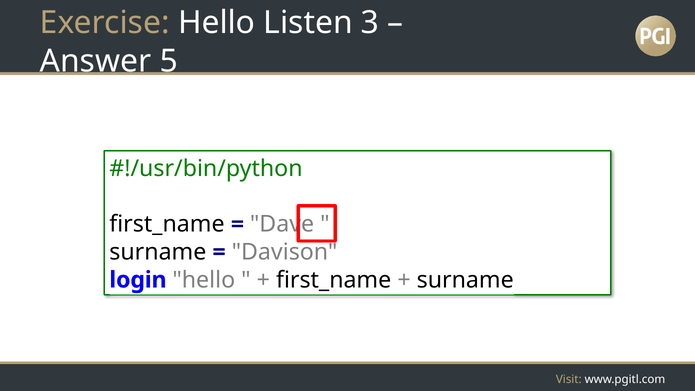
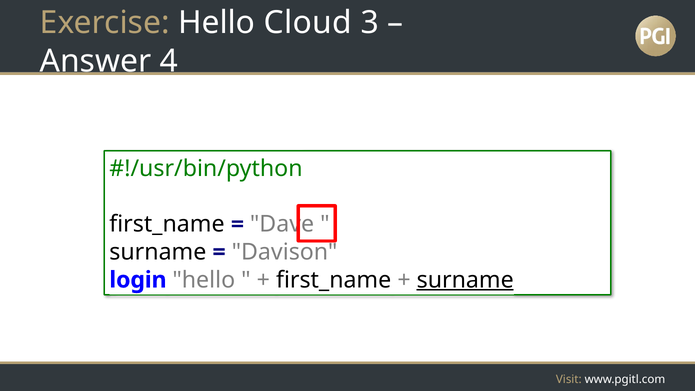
Listen: Listen -> Cloud (308, 23)
5: 5 -> 4 (169, 61)
surname underline: none -> present (465, 280)
